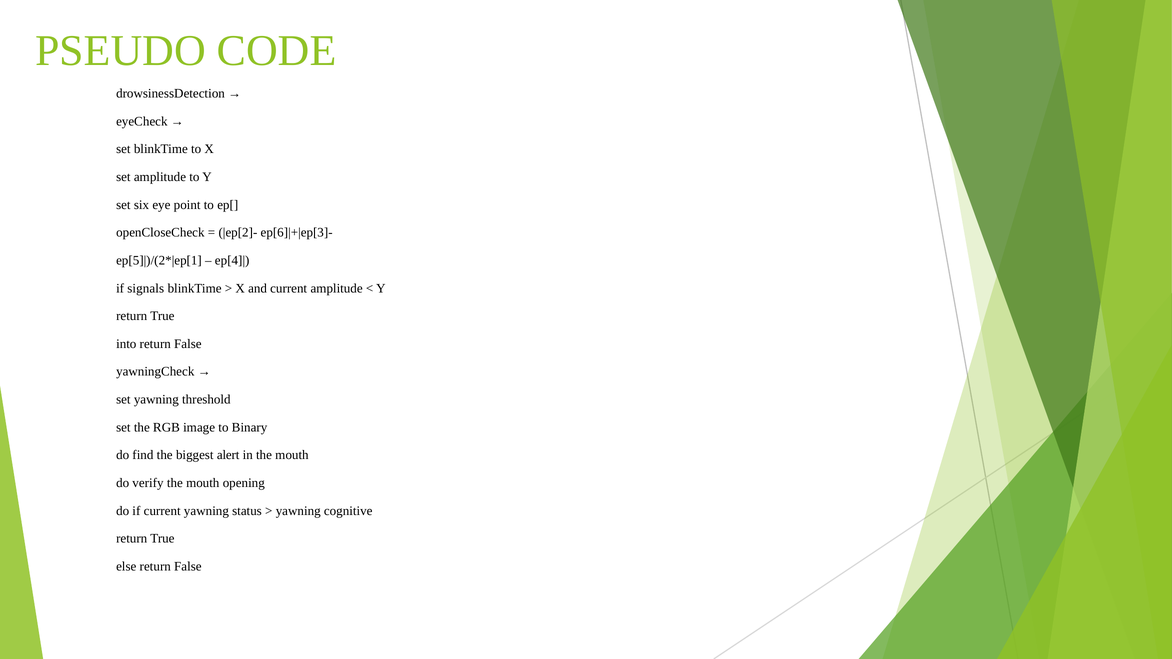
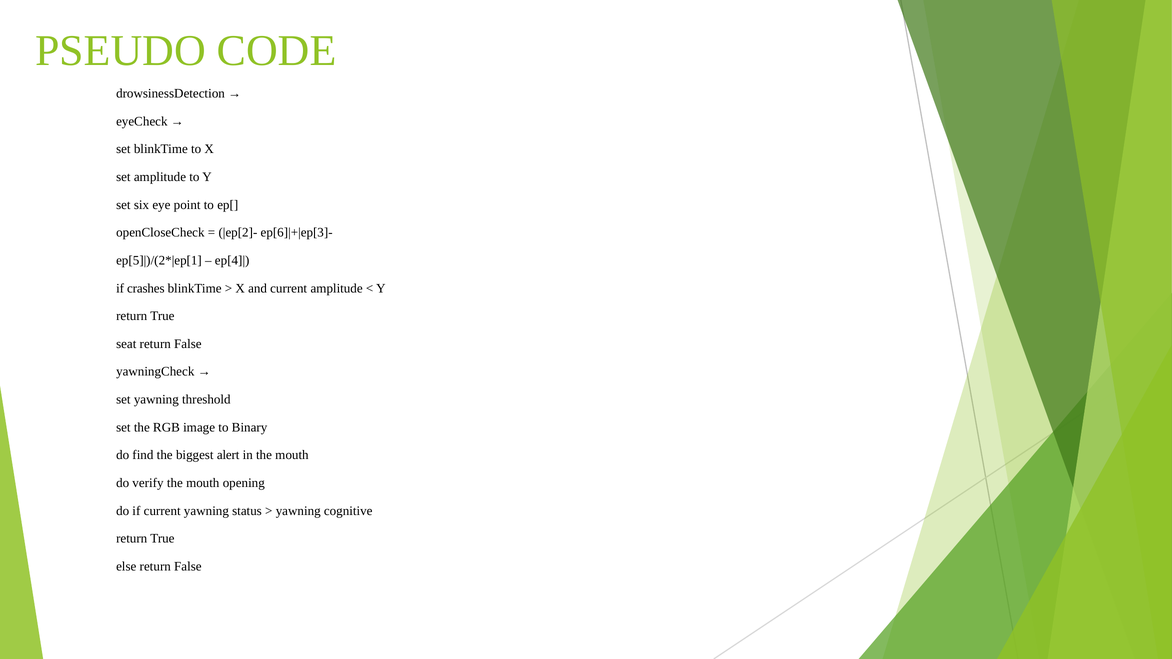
signals: signals -> crashes (146, 288)
into: into -> seat (126, 344)
